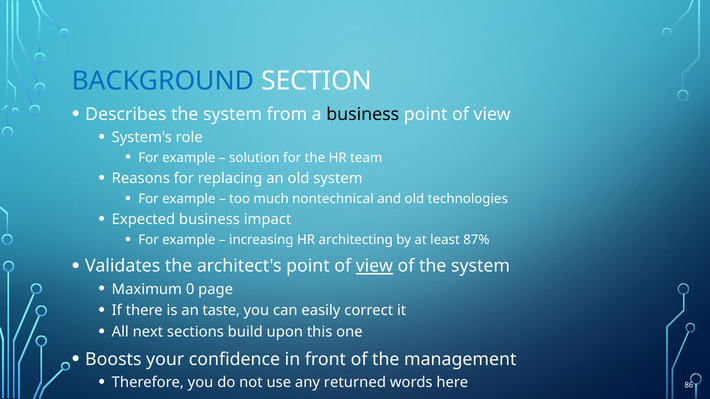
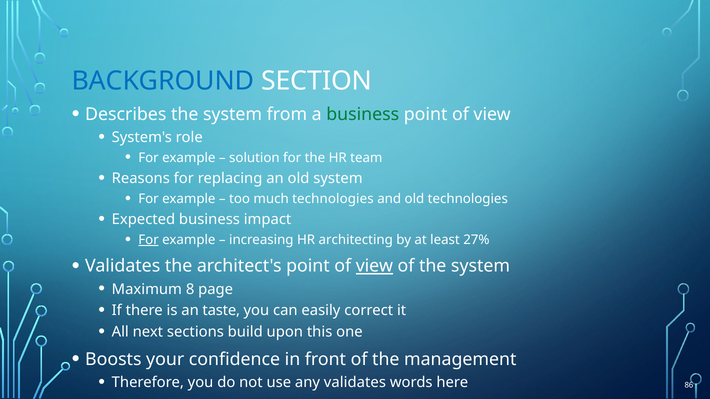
business colour: black -> green (363, 114)
much nontechnical: nontechnical -> technologies (333, 199)
For underline: none -> present (149, 240)
87%: 87% -> 27% (476, 240)
0: 0 -> 8 (190, 289)
any returned: returned -> validates (355, 383)
